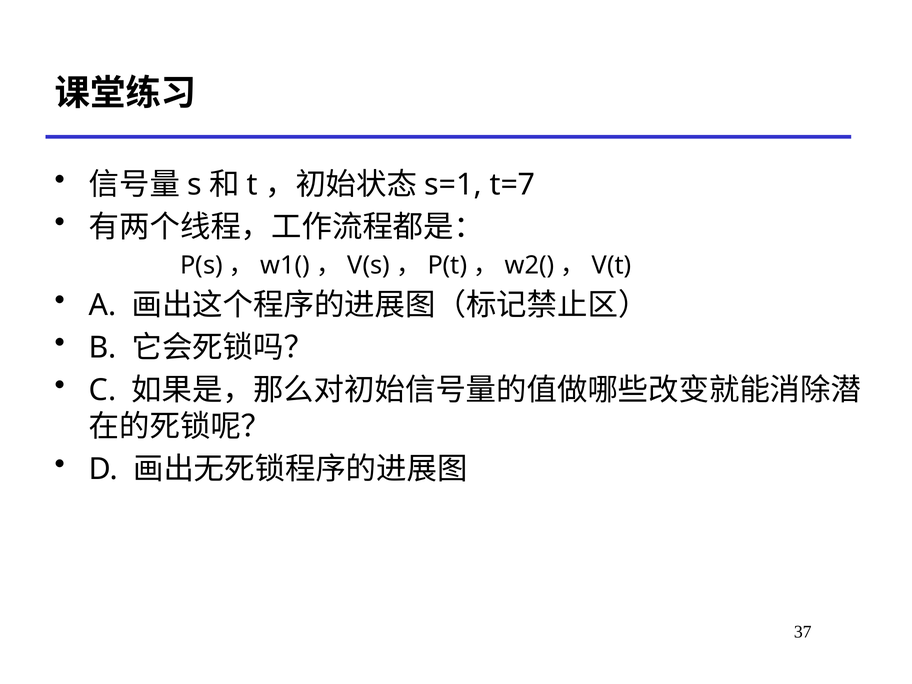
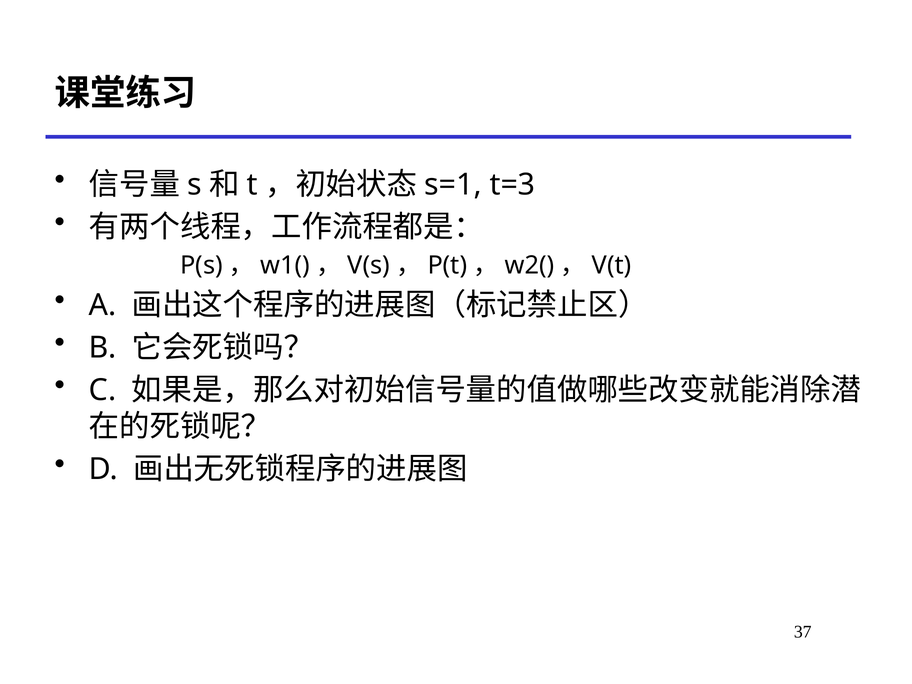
t=7: t=7 -> t=3 (513, 185)
